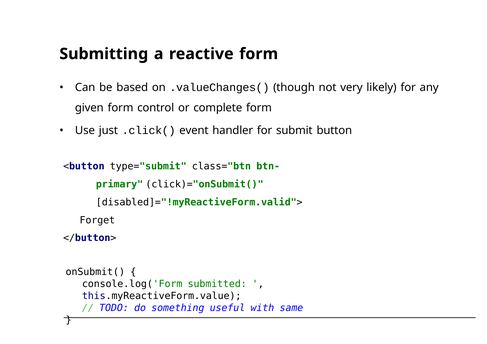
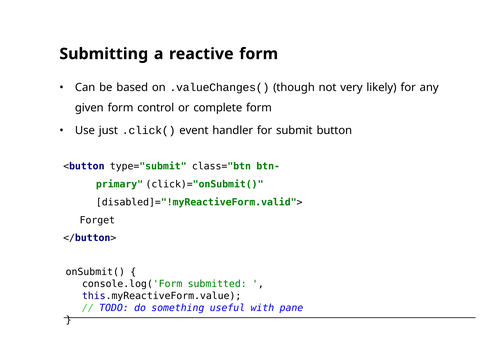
same: same -> pane (291, 308)
